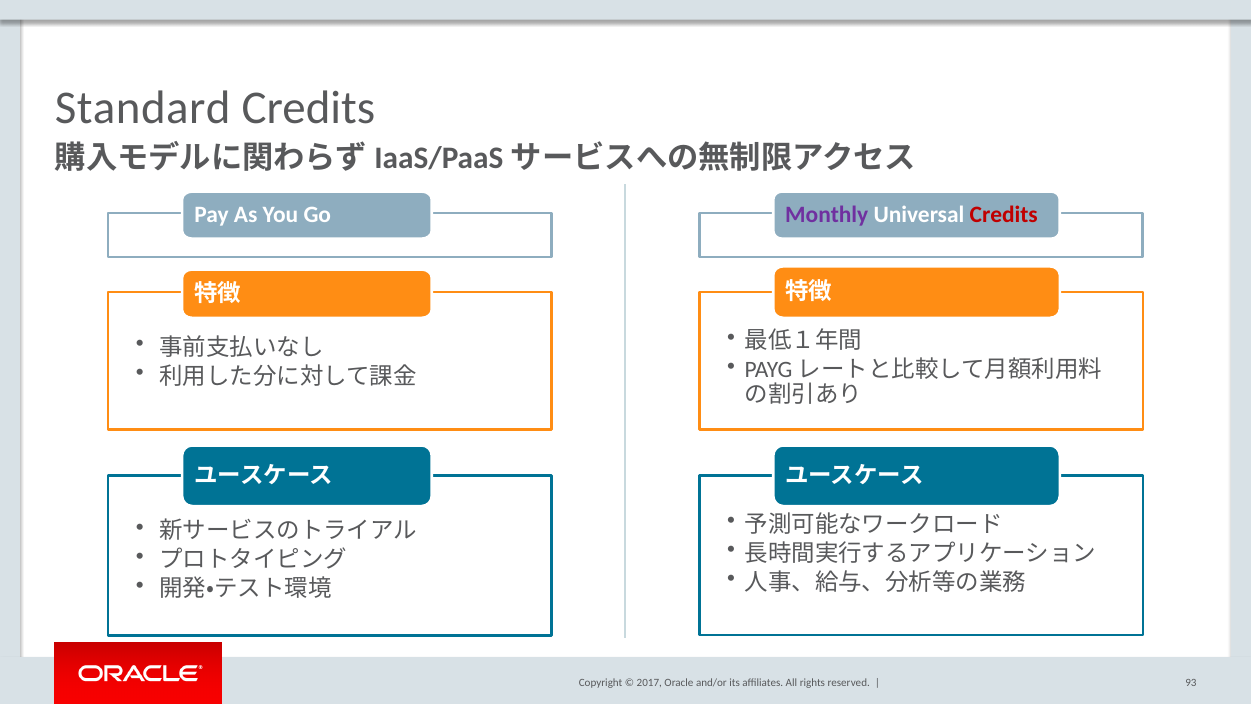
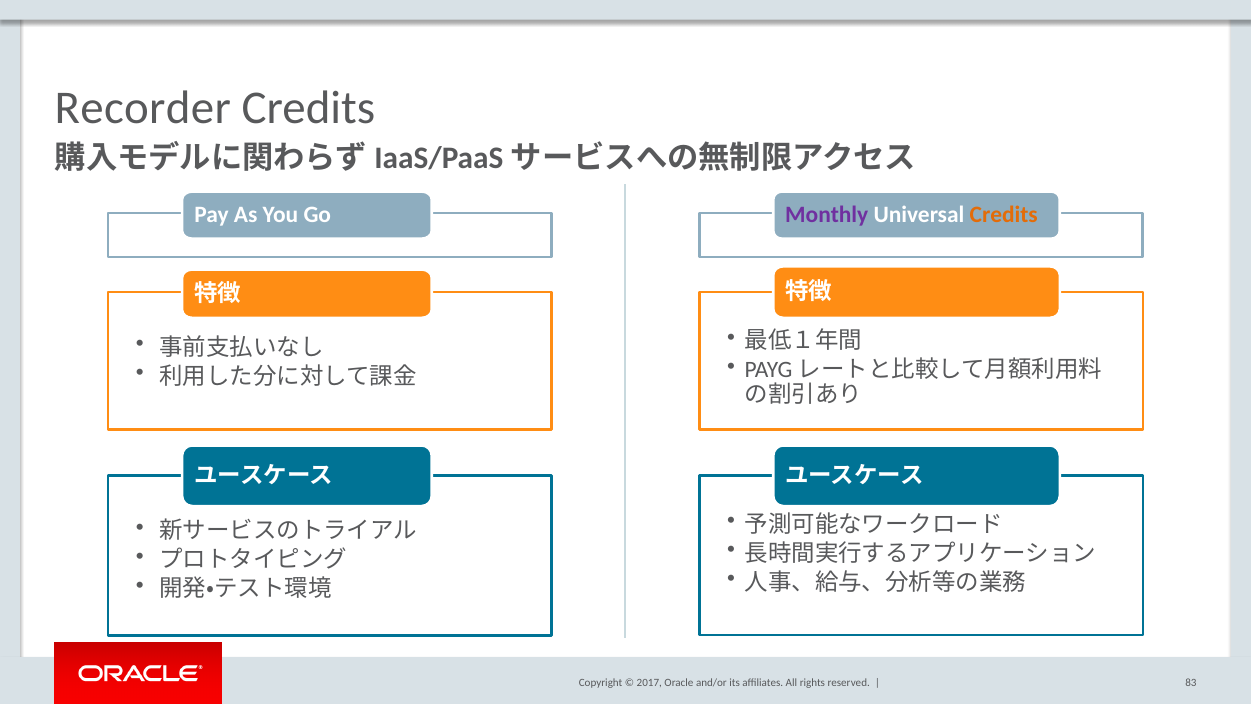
Standard: Standard -> Recorder (143, 108)
Credits colour: red -> orange (1004, 215)
93: 93 -> 83 (1191, 683)
